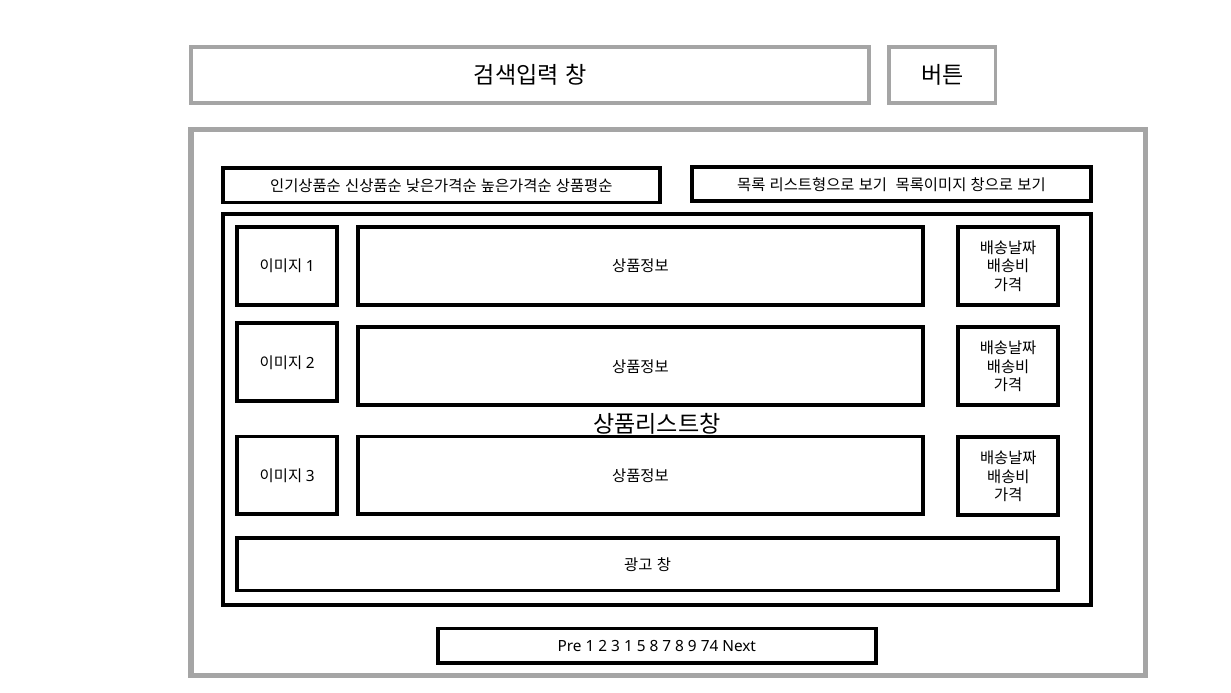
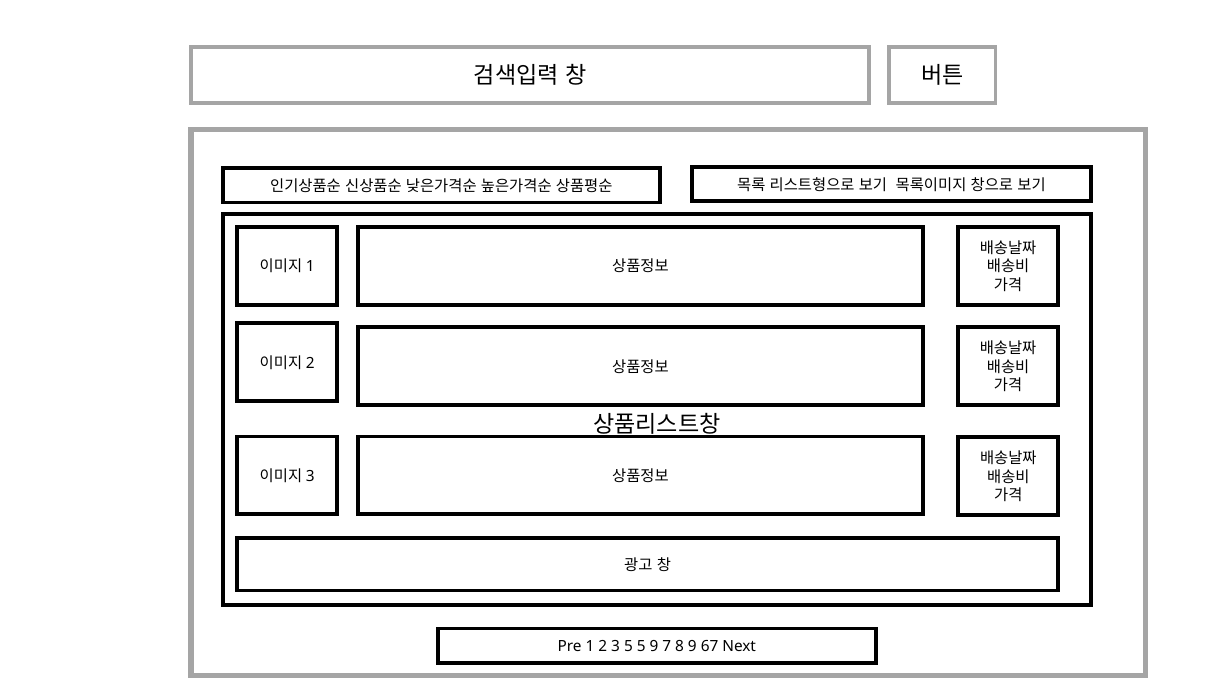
3 1: 1 -> 5 (628, 646)
5 8: 8 -> 9 (654, 646)
74: 74 -> 67 (710, 646)
